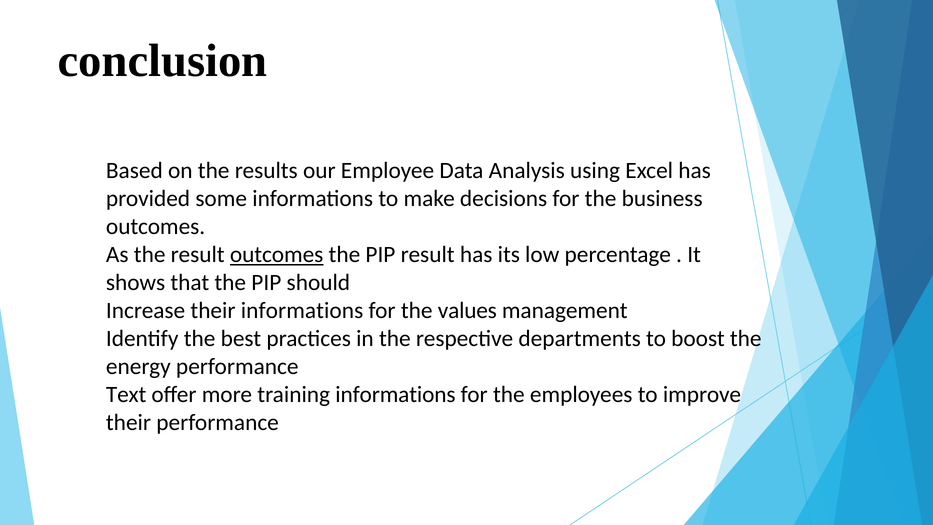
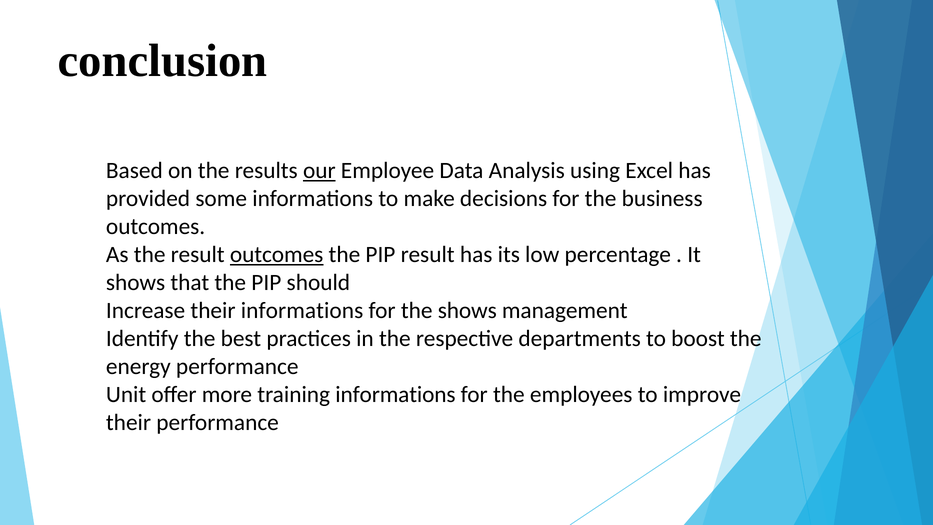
our underline: none -> present (319, 171)
the values: values -> shows (467, 311)
Text: Text -> Unit (126, 395)
